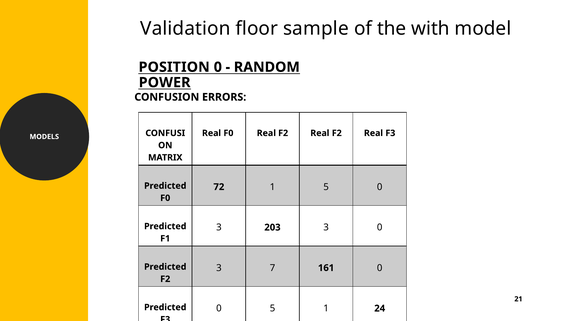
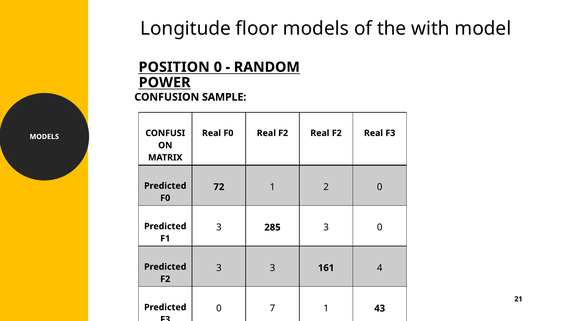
Validation: Validation -> Longitude (186, 29)
floor sample: sample -> models (316, 29)
ERRORS: ERRORS -> SAMPLE (224, 97)
1 5: 5 -> 2 (326, 187)
203: 203 -> 285 (272, 227)
3 7: 7 -> 3 (272, 268)
161 0: 0 -> 4 (380, 268)
0 5: 5 -> 7 (272, 308)
24: 24 -> 43 (380, 308)
